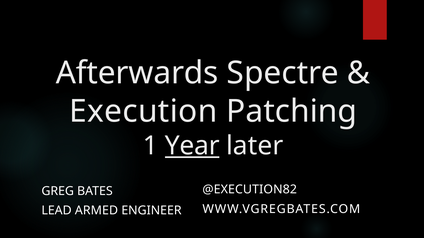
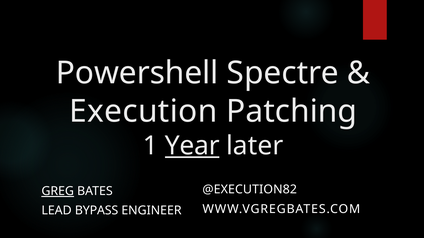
Afterwards: Afterwards -> Powershell (137, 73)
GREG underline: none -> present (58, 192)
ARMED: ARMED -> BYPASS (97, 211)
